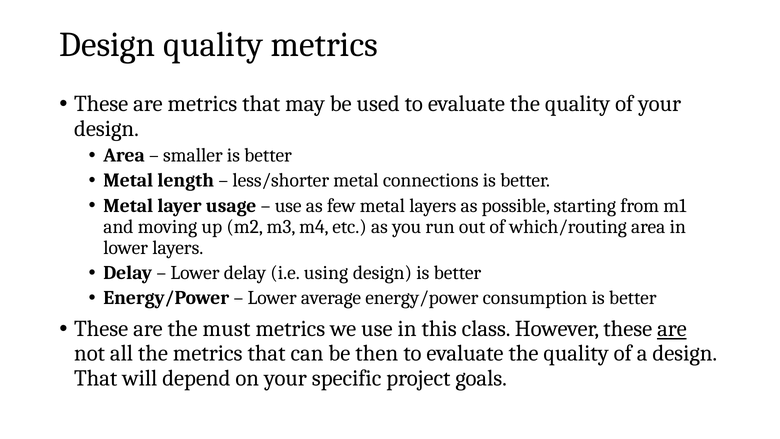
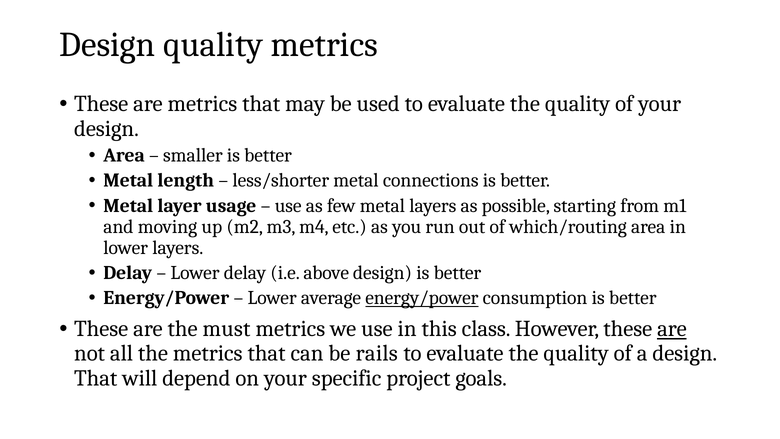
using: using -> above (326, 273)
energy/power underline: none -> present (422, 298)
then: then -> rails (377, 353)
